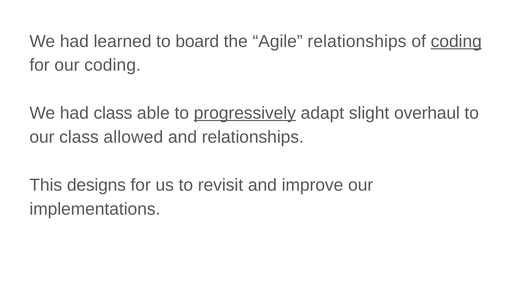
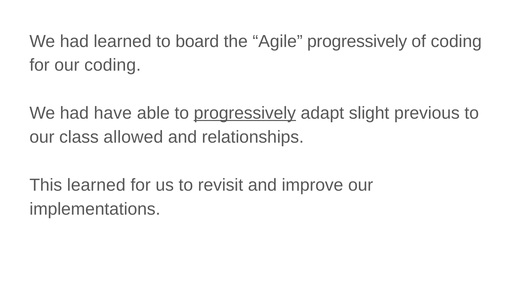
Agile relationships: relationships -> progressively (357, 41)
coding underline: present -> none (456, 41)
had class: class -> have (113, 113)
overhaul: overhaul -> previous (427, 113)
This designs: designs -> learned (96, 185)
